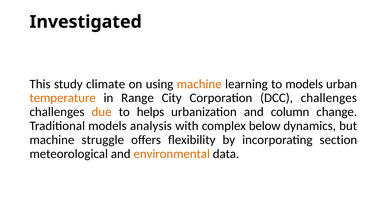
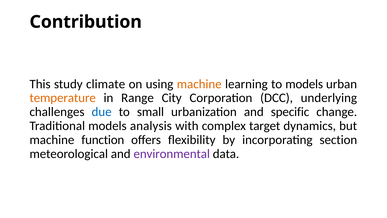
Investigated: Investigated -> Contribution (86, 22)
DCC challenges: challenges -> underlying (329, 98)
due colour: orange -> blue (102, 112)
helps: helps -> small (150, 112)
column: column -> specific (290, 112)
below: below -> target (265, 126)
struggle: struggle -> function (103, 140)
environmental colour: orange -> purple (172, 154)
